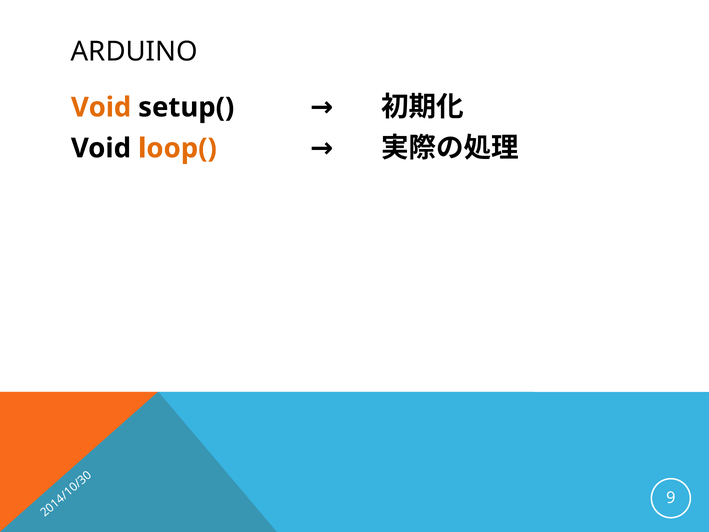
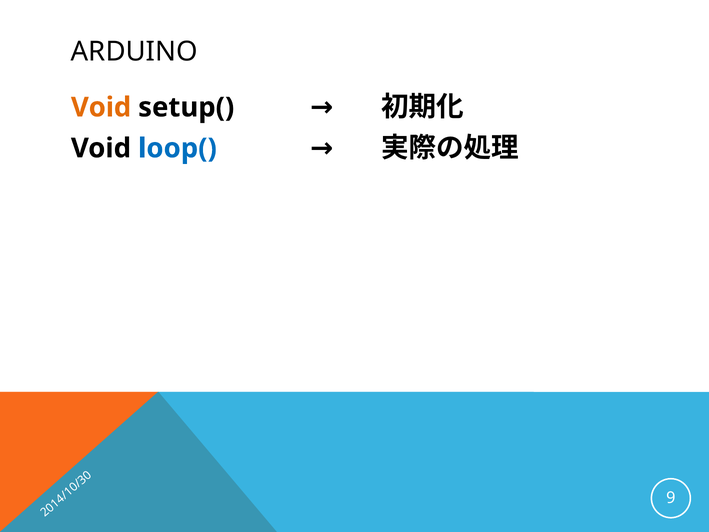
loop( colour: orange -> blue (177, 148)
